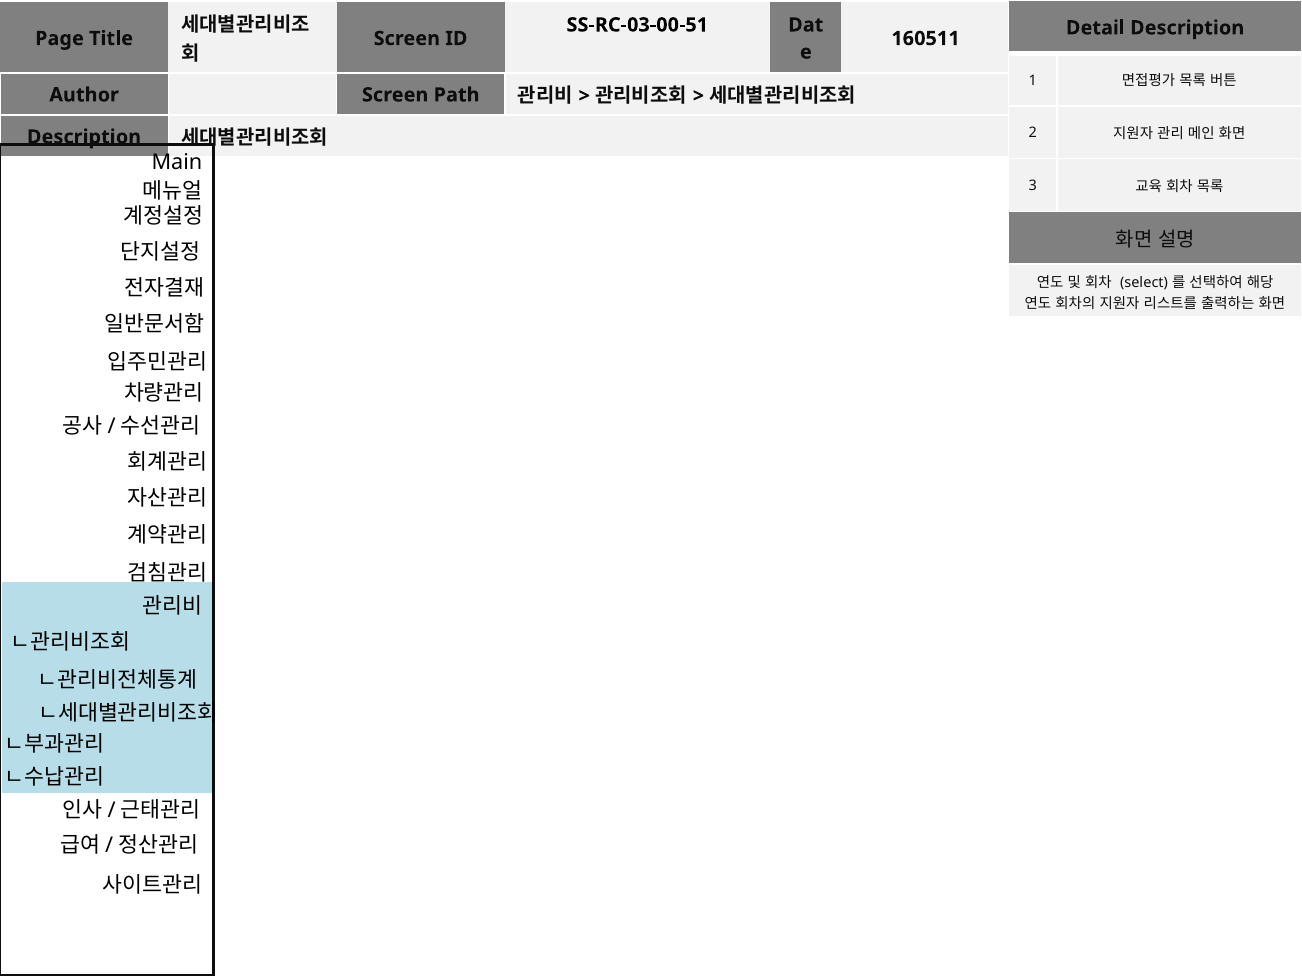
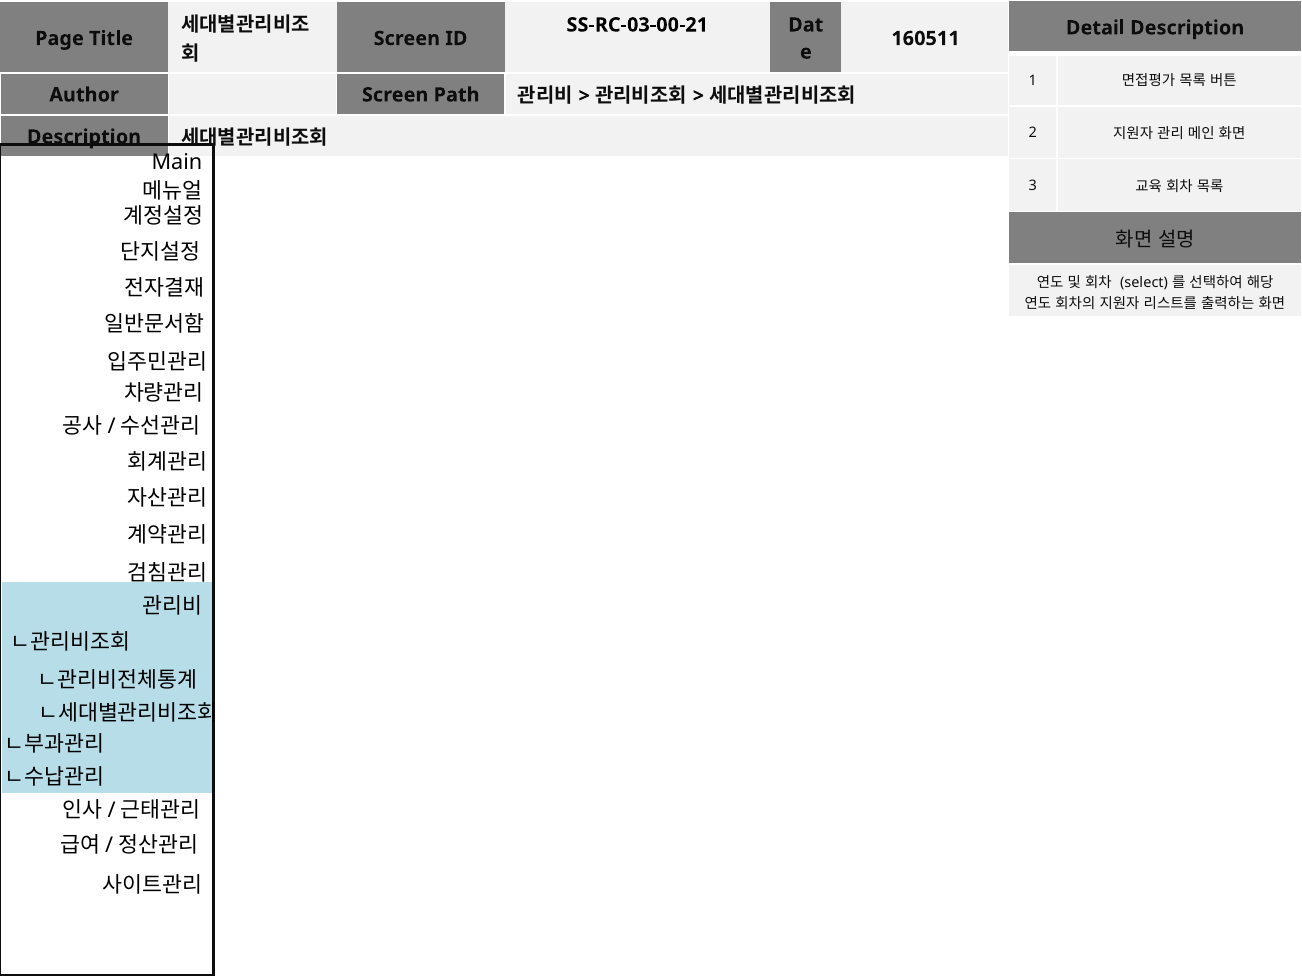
SS-RC-03-00-51: SS-RC-03-00-51 -> SS-RC-03-00-21 (637, 25)
